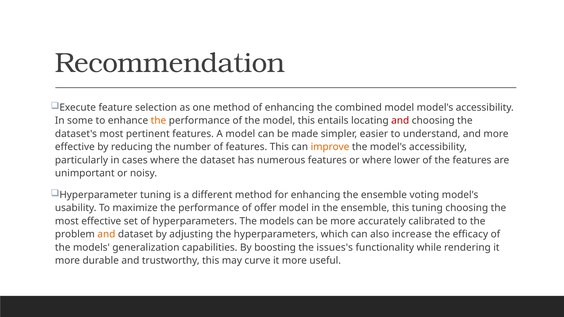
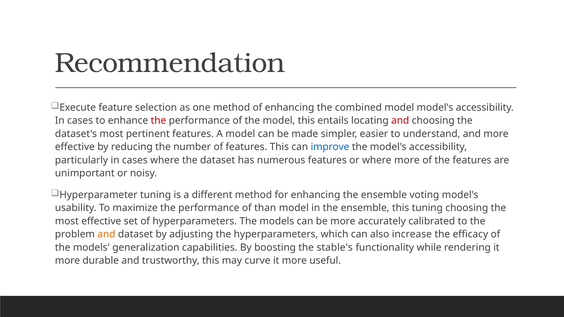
some: some -> cases (80, 121)
the colour: orange -> red (158, 121)
improve colour: orange -> blue (330, 147)
where lower: lower -> more (407, 160)
offer: offer -> than (265, 208)
issues's: issues's -> stable's (335, 248)
